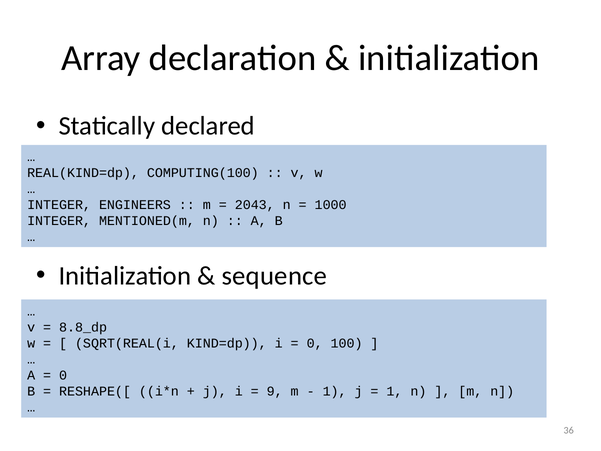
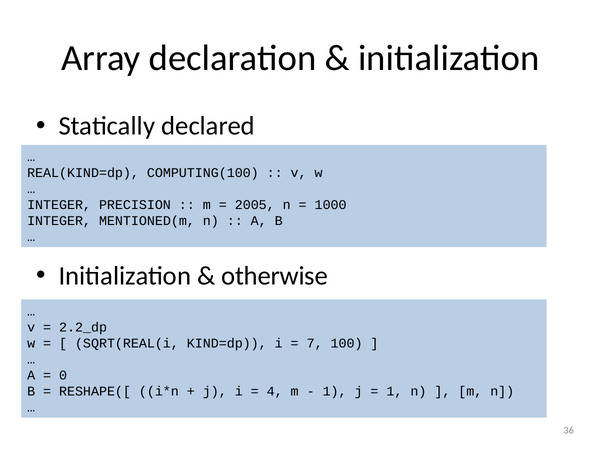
ENGINEERS: ENGINEERS -> PRECISION (135, 205)
2043: 2043 -> 2005 (255, 205)
sequence: sequence -> otherwise (275, 276)
8.8_dp: 8.8_dp -> 2.2_dp (83, 327)
0: 0 -> 7 (315, 343)
9: 9 -> 4 (275, 391)
